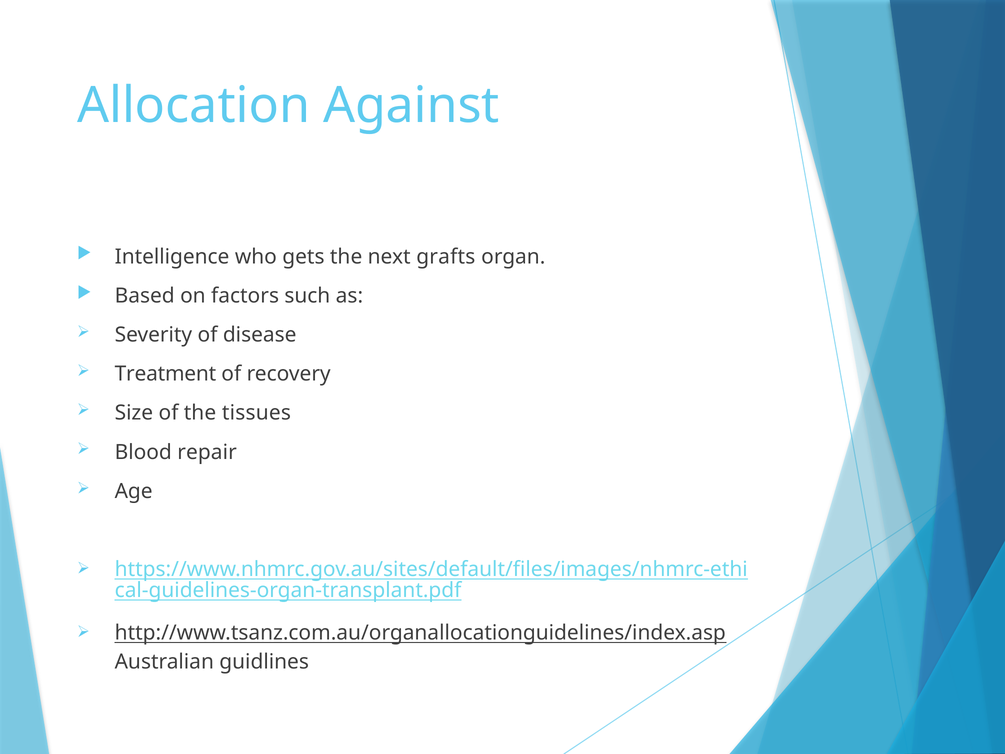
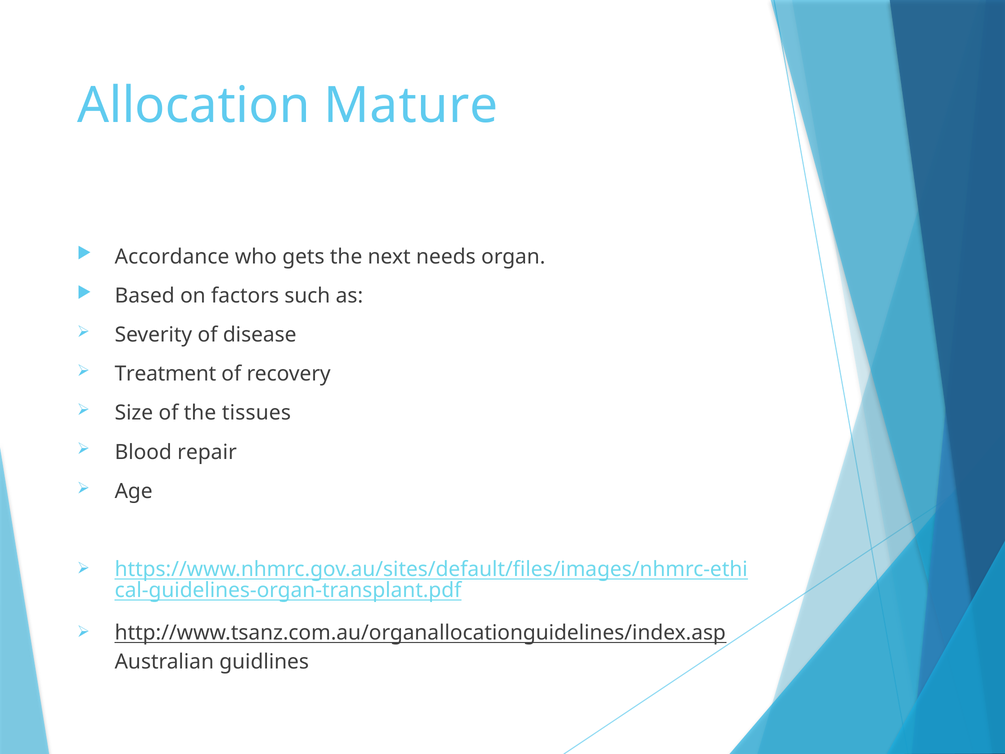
Against: Against -> Mature (411, 106)
Intelligence: Intelligence -> Accordance (172, 257)
grafts: grafts -> needs (446, 257)
